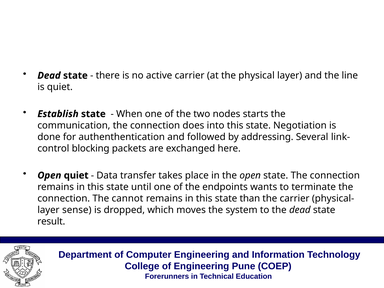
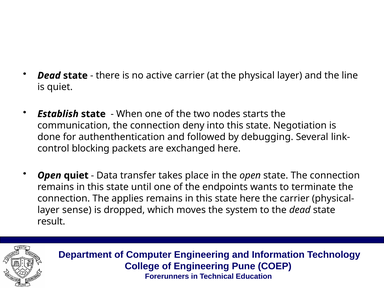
does: does -> deny (193, 125)
addressing: addressing -> debugging (267, 137)
cannot: cannot -> applies (128, 198)
state than: than -> here (250, 198)
